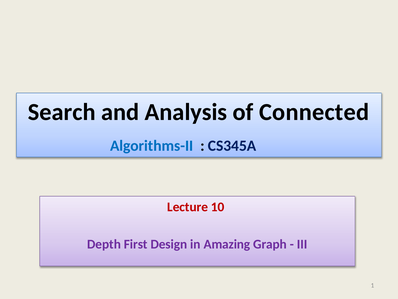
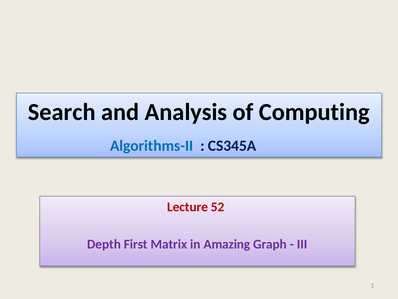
Connected: Connected -> Computing (314, 112)
10: 10 -> 52 (218, 207)
Design: Design -> Matrix (169, 244)
